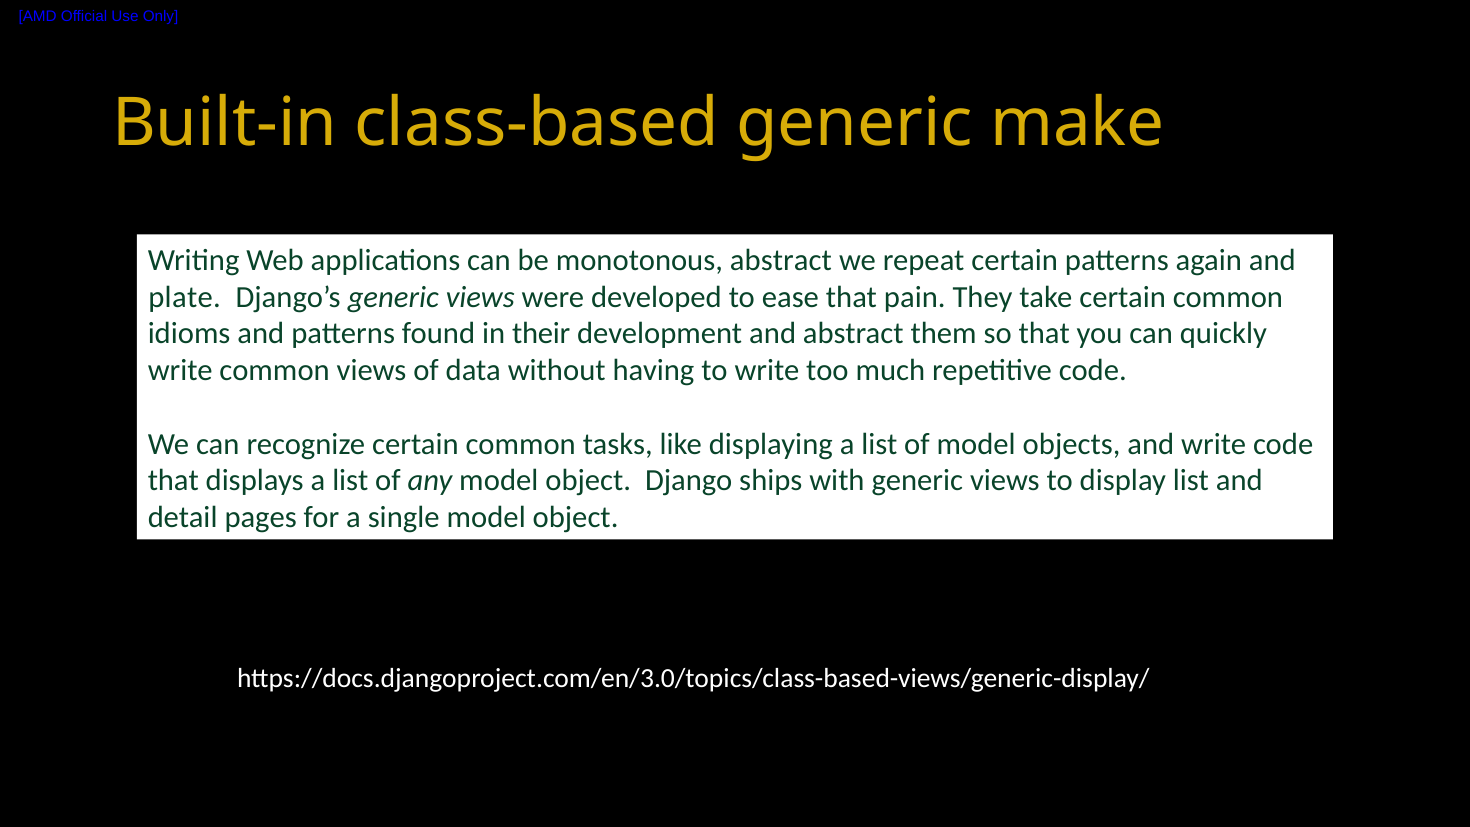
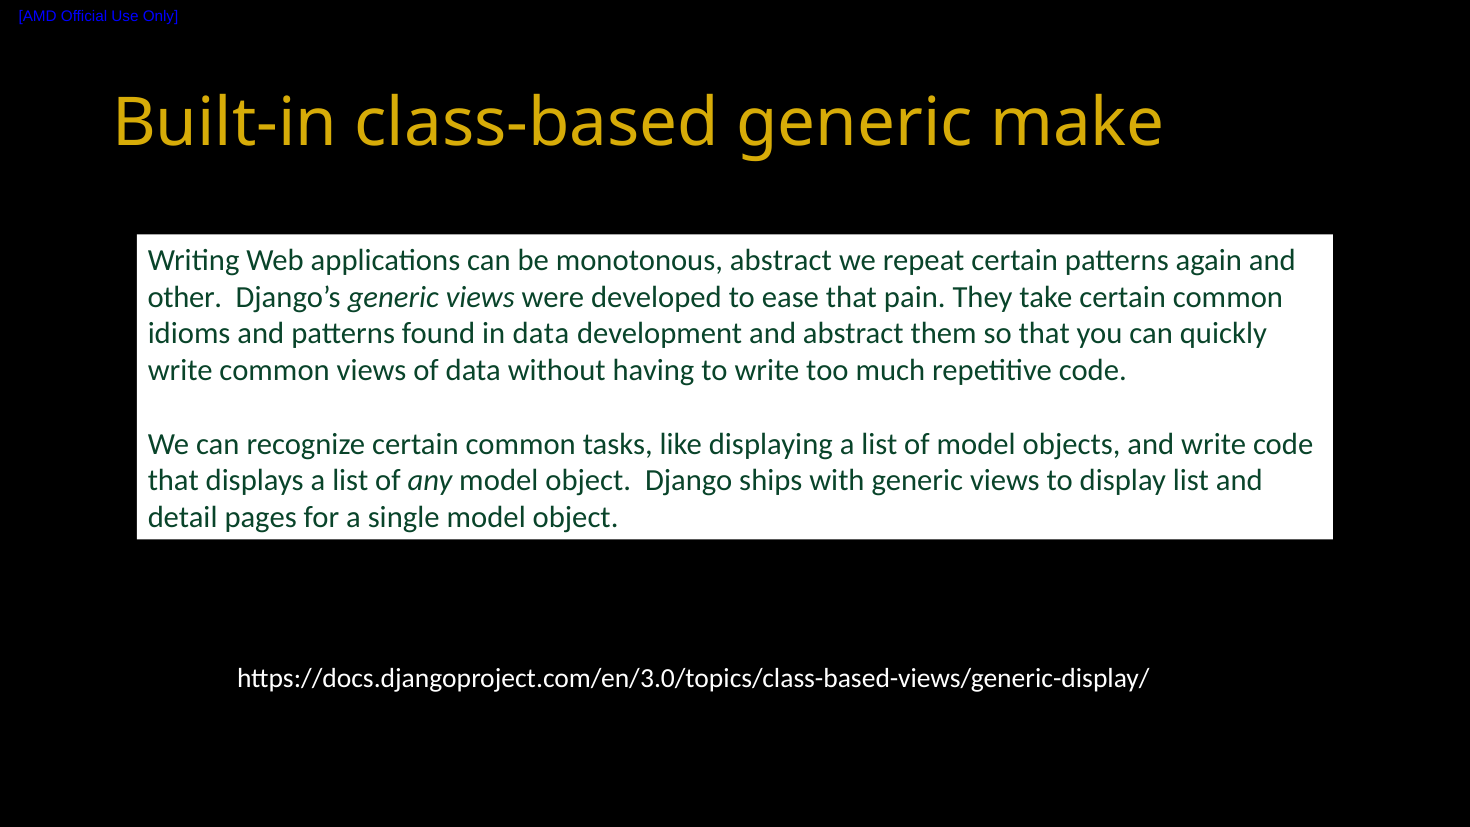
plate: plate -> other (185, 297)
in their: their -> data (541, 334)
